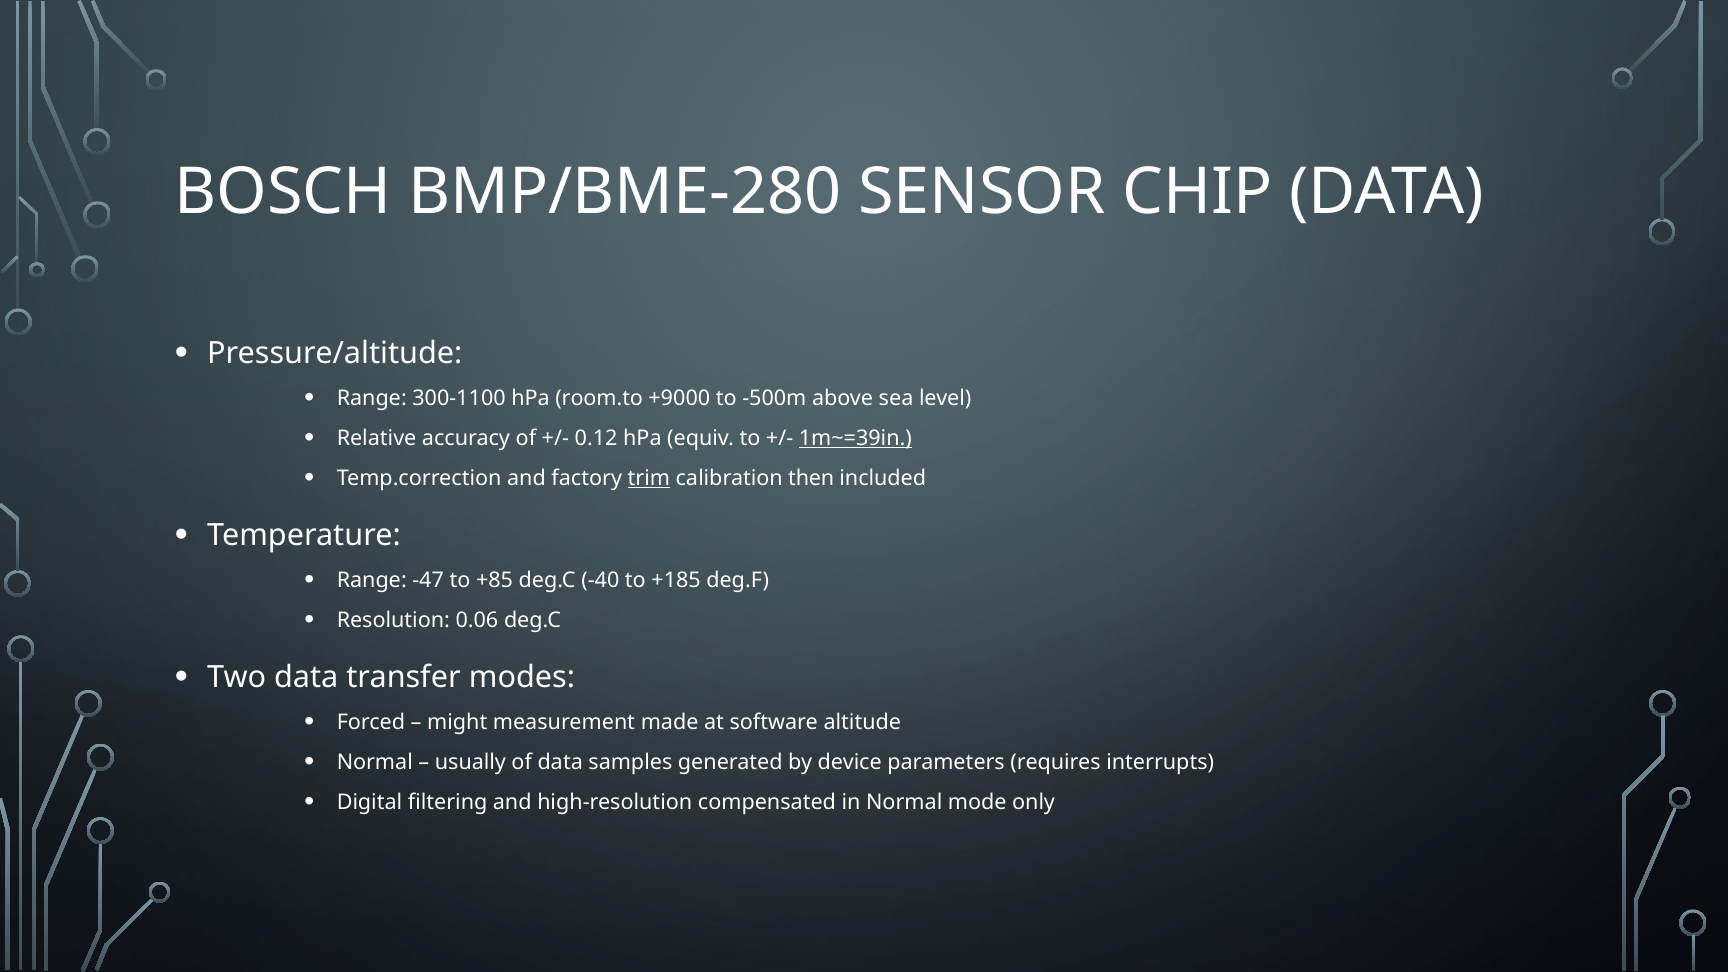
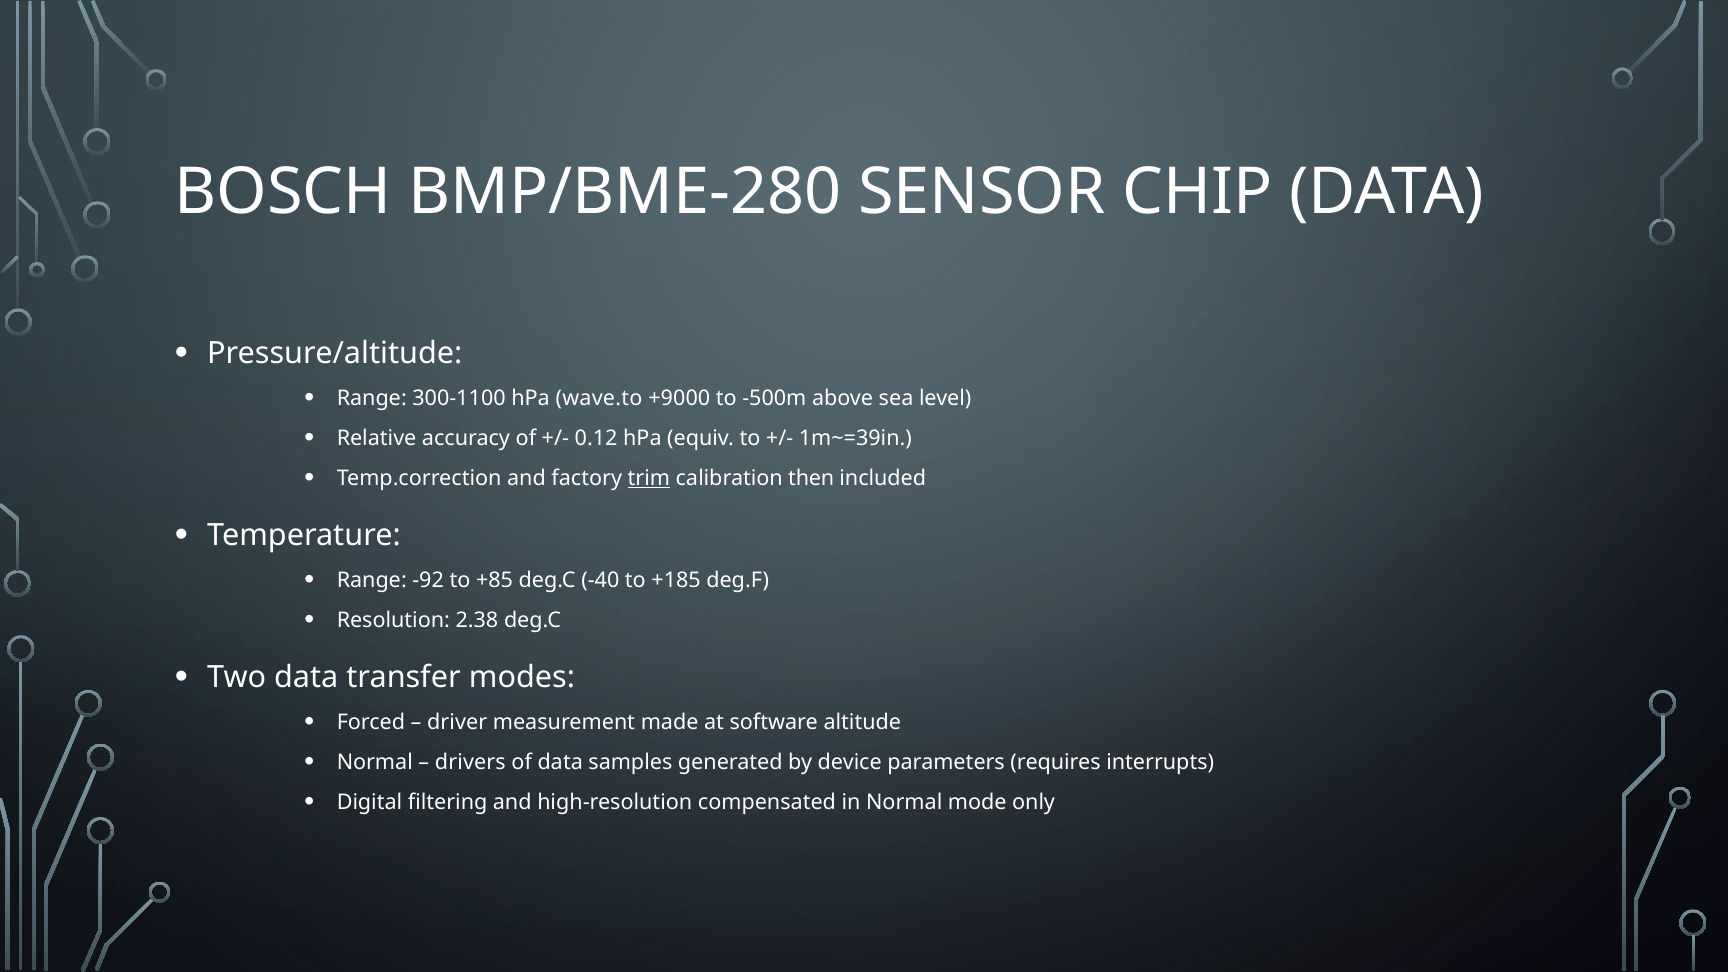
room.to: room.to -> wave.to (599, 398)
1m~=39in underline: present -> none (855, 438)
-47: -47 -> -92 (428, 580)
0.06: 0.06 -> 2.38 (477, 620)
might: might -> driver (457, 722)
usually: usually -> drivers (470, 763)
